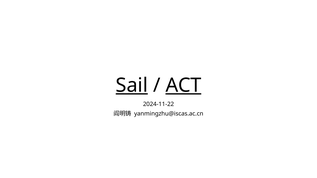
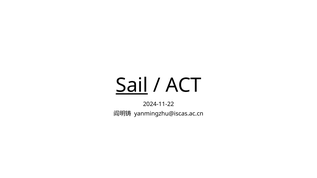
ACT underline: present -> none (184, 85)
